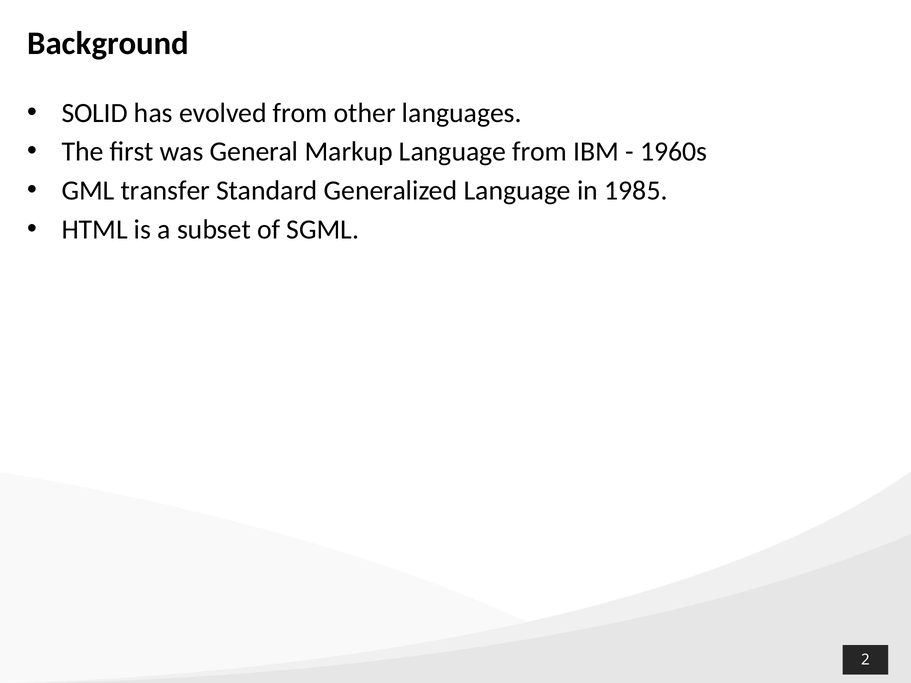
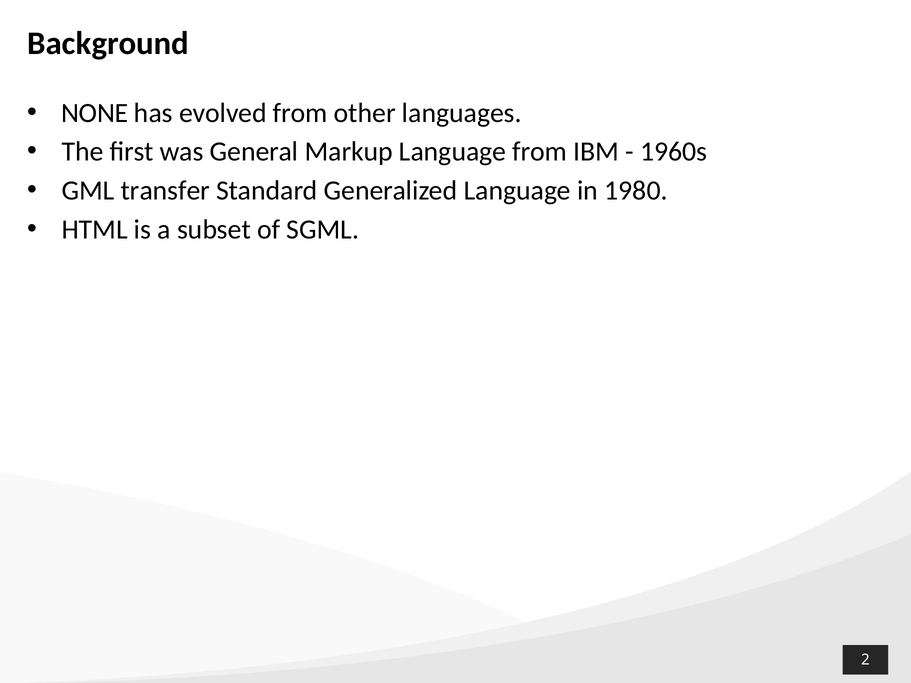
SOLID: SOLID -> NONE (95, 113)
1985: 1985 -> 1980 (636, 191)
